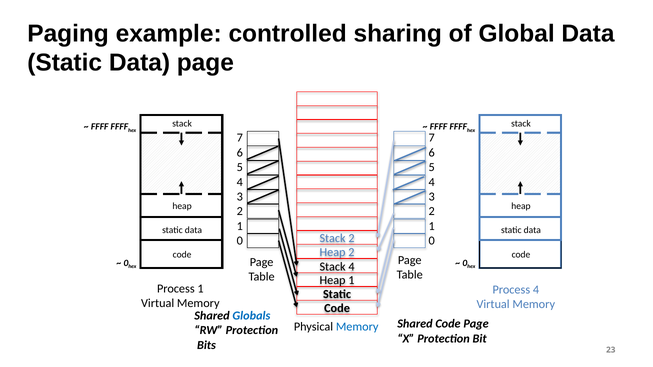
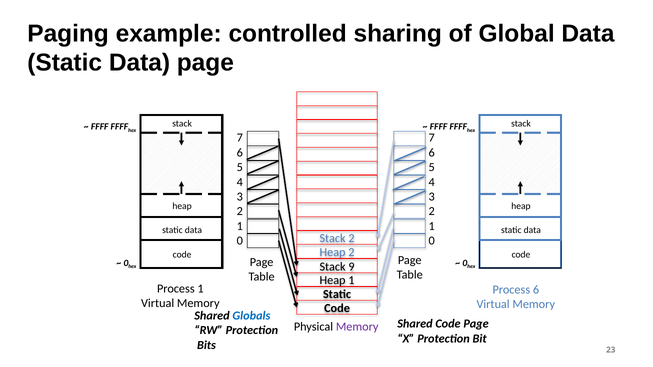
Stack 4: 4 -> 9 (352, 267)
Process 4: 4 -> 6 (536, 290)
Memory colour: blue -> purple (357, 327)
